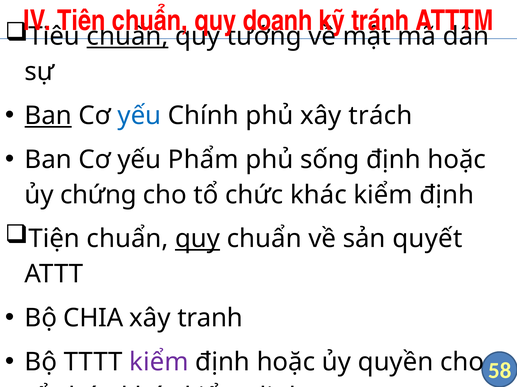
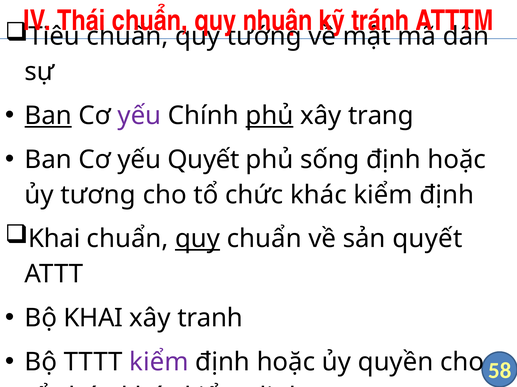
Tiên: Tiên -> Thái (81, 21)
doanh: doanh -> nhuận (278, 21)
chuẩn underline: present -> none (128, 37)
yếu colour: blue -> purple (139, 116)
phủ underline: none -> present (269, 116)
trách: trách -> trang (381, 116)
yếu Phẩm: Phẩm -> Quyết (204, 160)
chứng: chứng -> tương (98, 195)
Tiện: Tiện -> Khai (54, 239)
Bộ CHIA: CHIA -> KHAI (93, 319)
